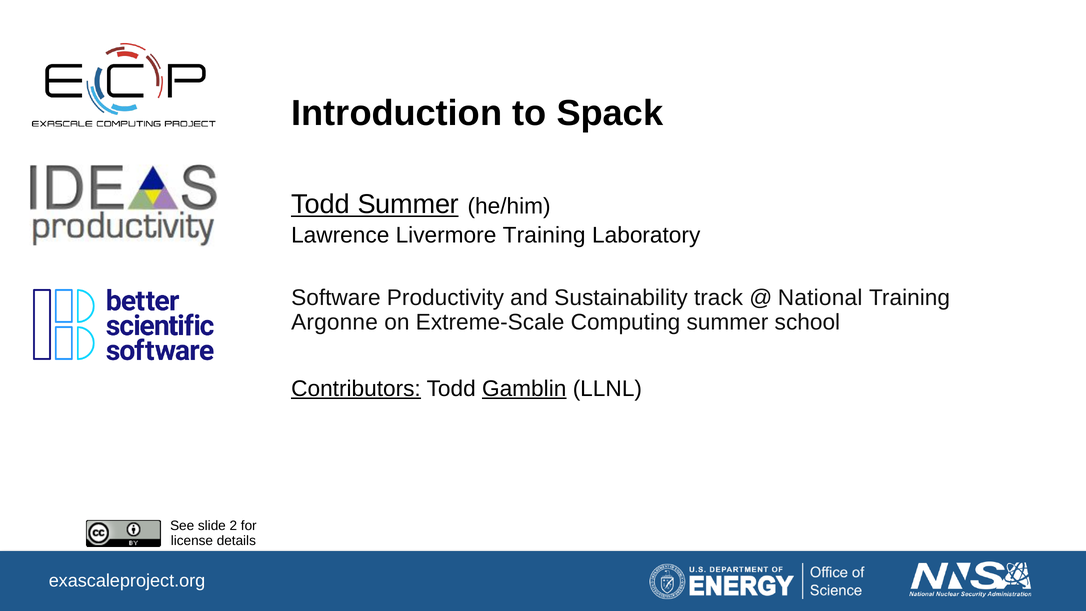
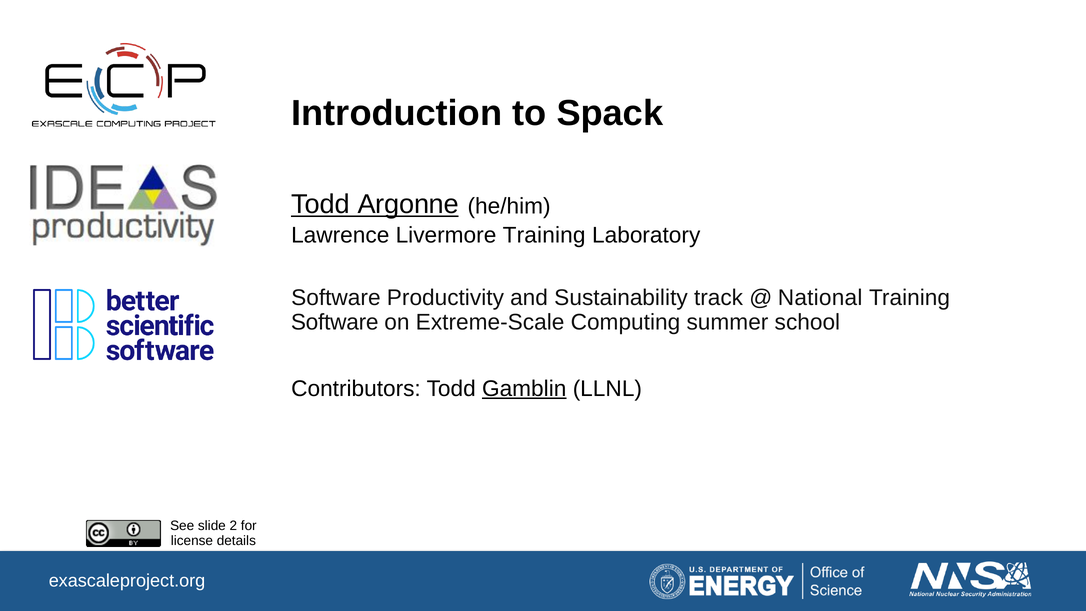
Todd Summer: Summer -> Argonne (408, 204)
Argonne: Argonne -> Software (335, 322)
Contributors underline: present -> none (356, 389)
